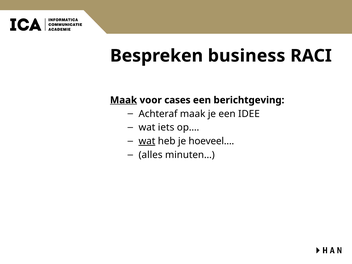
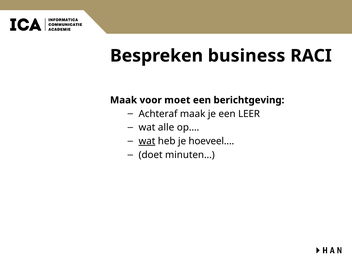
Maak underline: present -> none (124, 100)
cases: cases -> moet (177, 100)
IDEE: IDEE -> LEER (249, 114)
iets: iets -> alle (166, 127)
alles: alles -> doet (151, 155)
